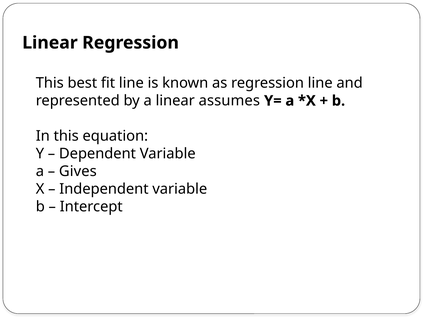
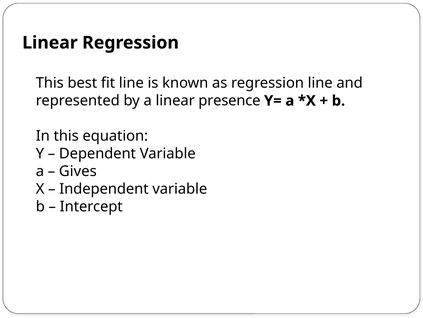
assumes: assumes -> presence (229, 101)
